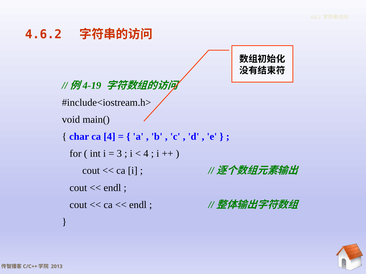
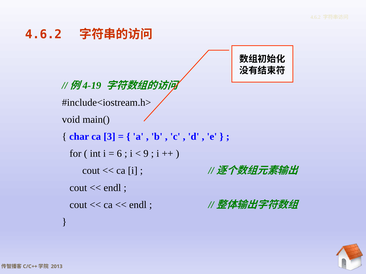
ca 4: 4 -> 3 (109, 137)
3: 3 -> 6 (119, 154)
4: 4 -> 9 (146, 154)
